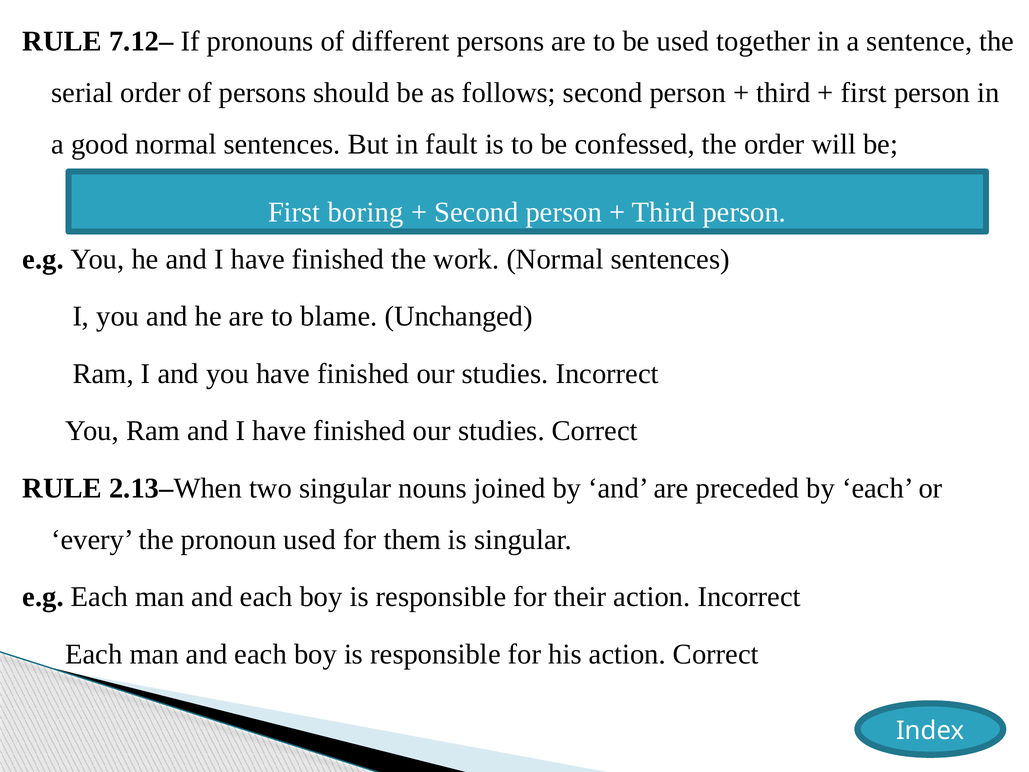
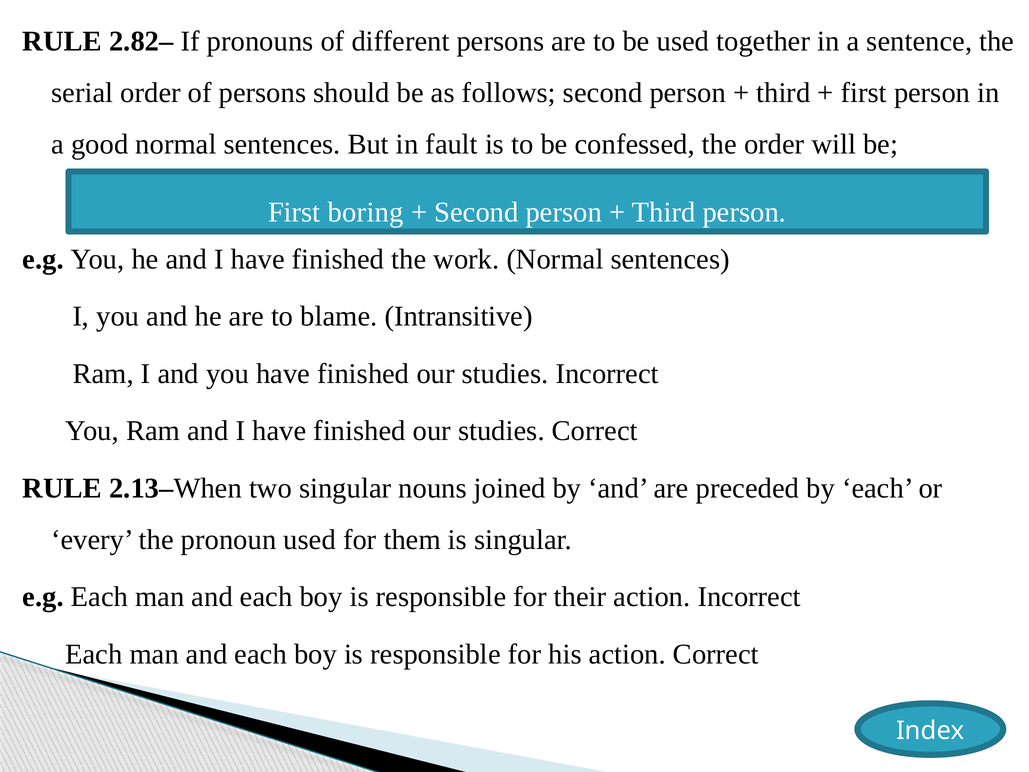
7.12–: 7.12– -> 2.82– (141, 41)
Unchanged: Unchanged -> Intransitive (459, 316)
